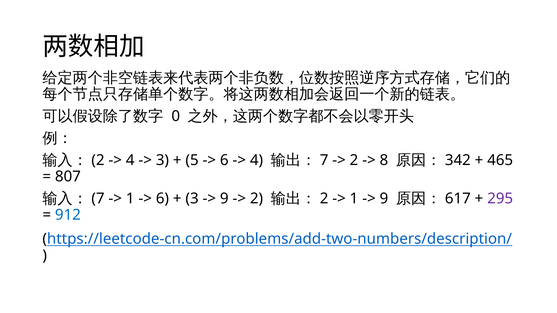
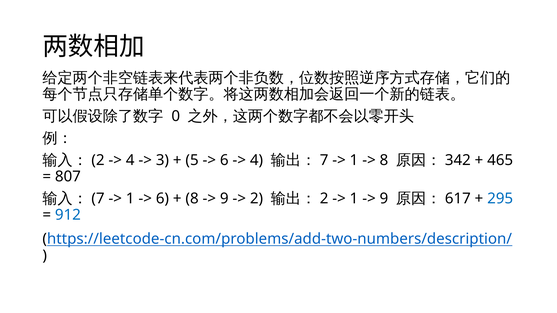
2: 2 -> 1 (354, 161)
3: 3 -> 8 (192, 199)
295 colour: purple -> blue (500, 199)
